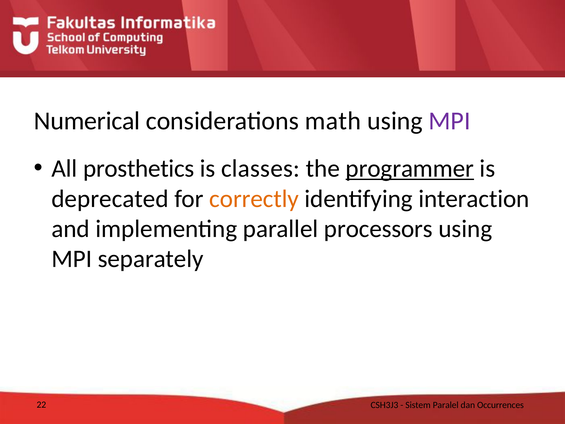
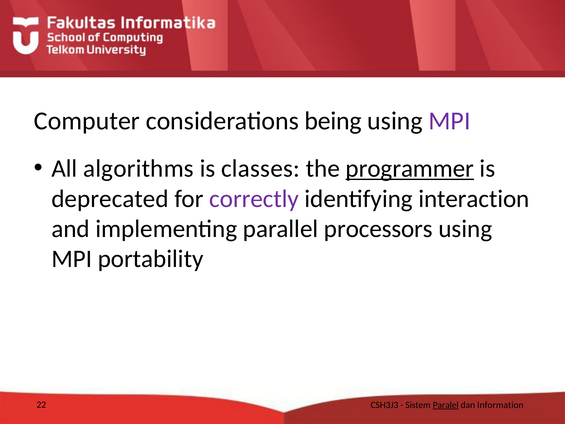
Numerical: Numerical -> Computer (87, 121)
math: math -> being (333, 121)
prosthetics: prosthetics -> algorithms (138, 168)
correctly colour: orange -> purple (254, 199)
separately: separately -> portability (151, 259)
Paralel underline: none -> present (446, 405)
Occurrences: Occurrences -> Information (500, 405)
